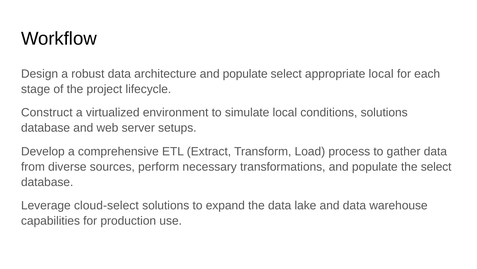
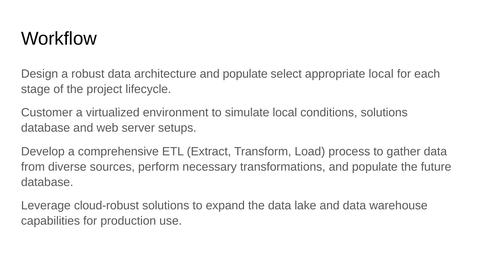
Construct: Construct -> Customer (47, 112)
the select: select -> future (436, 166)
cloud-select: cloud-select -> cloud-robust (106, 205)
